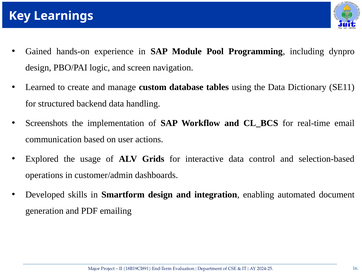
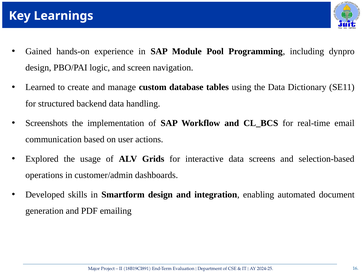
control: control -> screens (262, 159)
